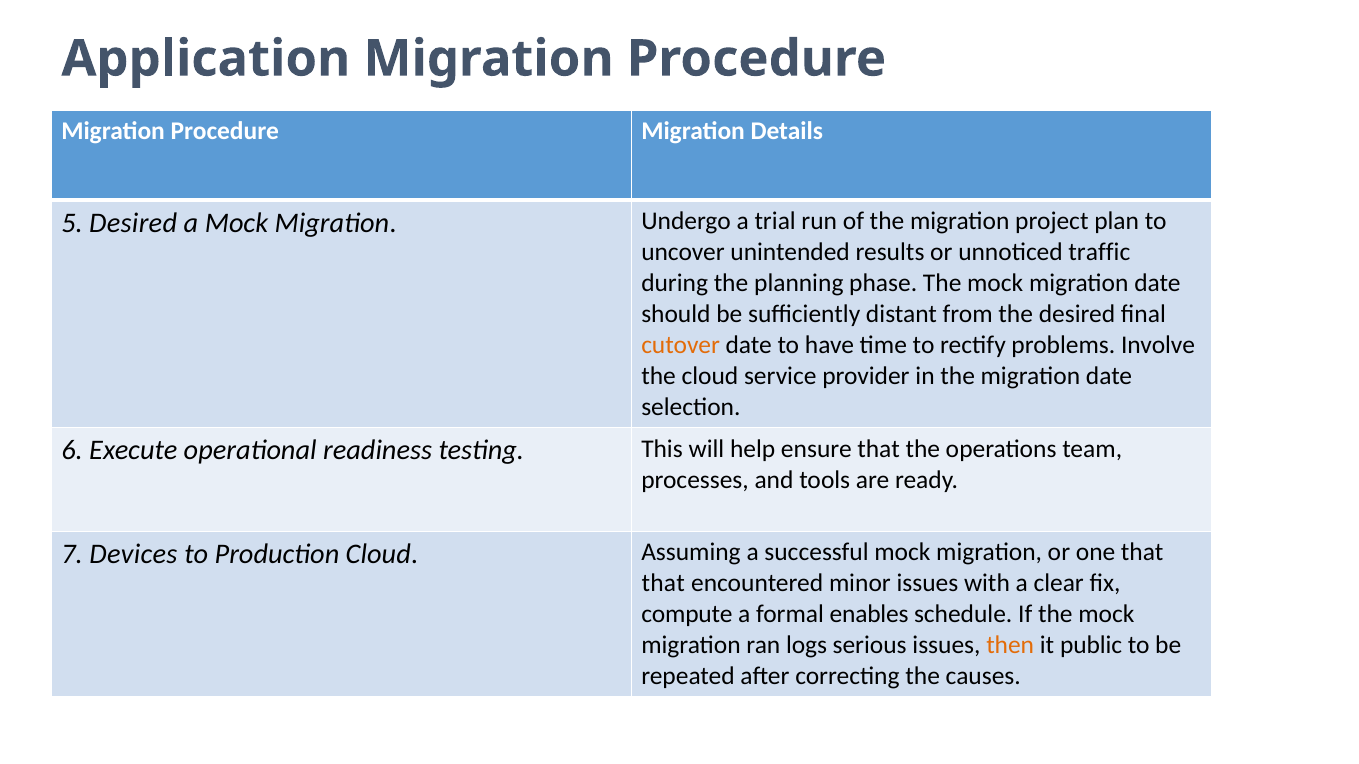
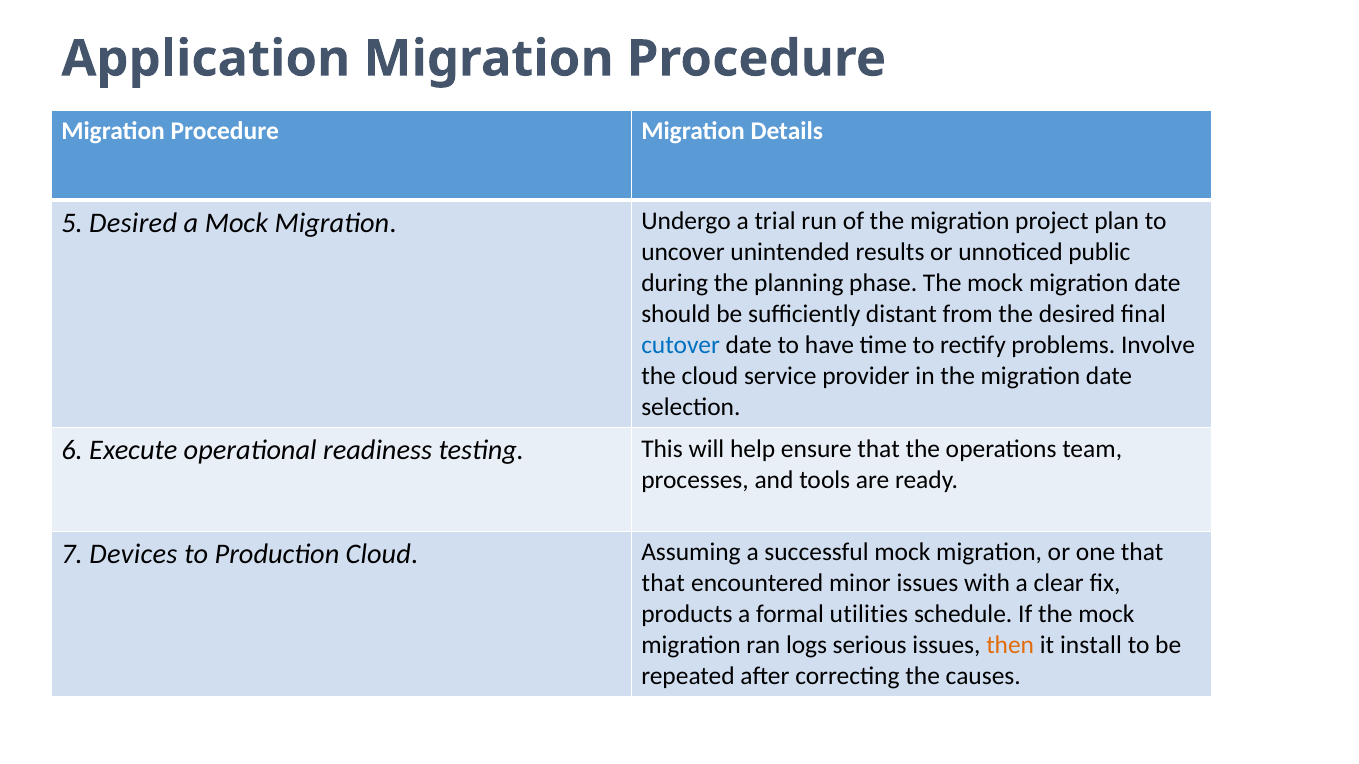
traffic: traffic -> public (1099, 252)
cutover colour: orange -> blue (681, 345)
compute: compute -> products (687, 615)
enables: enables -> utilities (869, 615)
public: public -> install (1091, 646)
